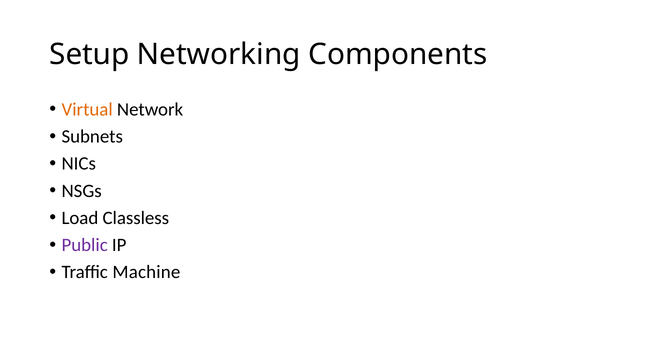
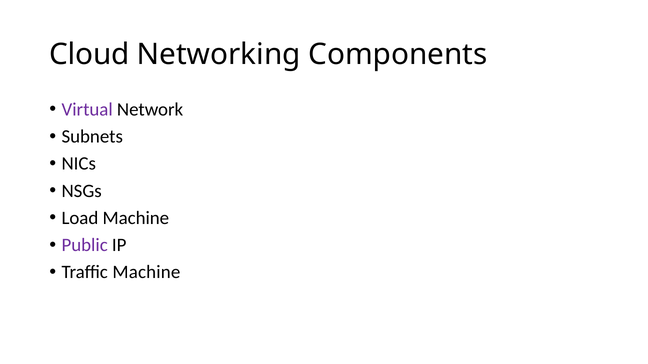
Setup: Setup -> Cloud (89, 54)
Virtual colour: orange -> purple (87, 110)
Load Classless: Classless -> Machine (136, 218)
